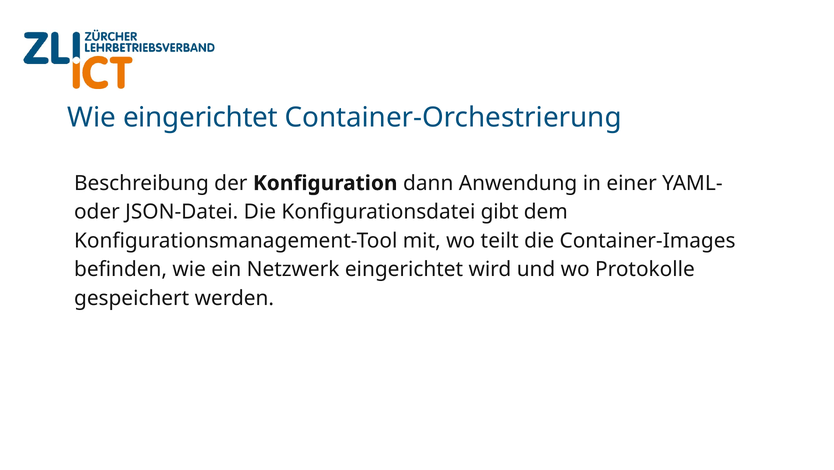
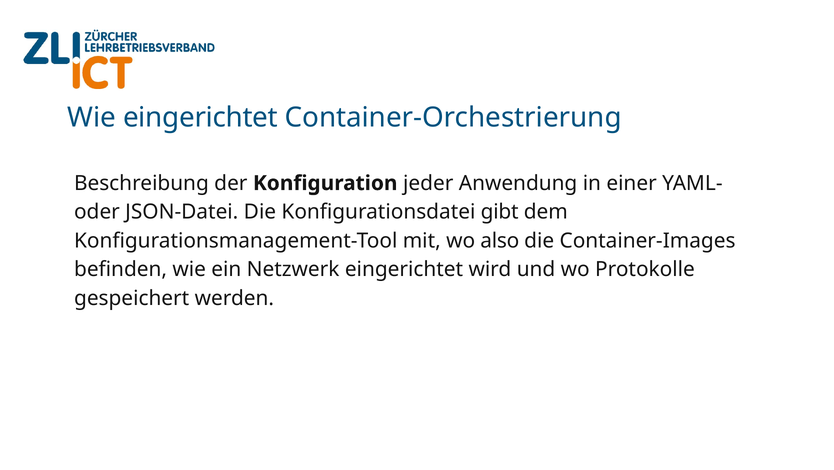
dann: dann -> jeder (428, 183)
teilt: teilt -> also (500, 241)
